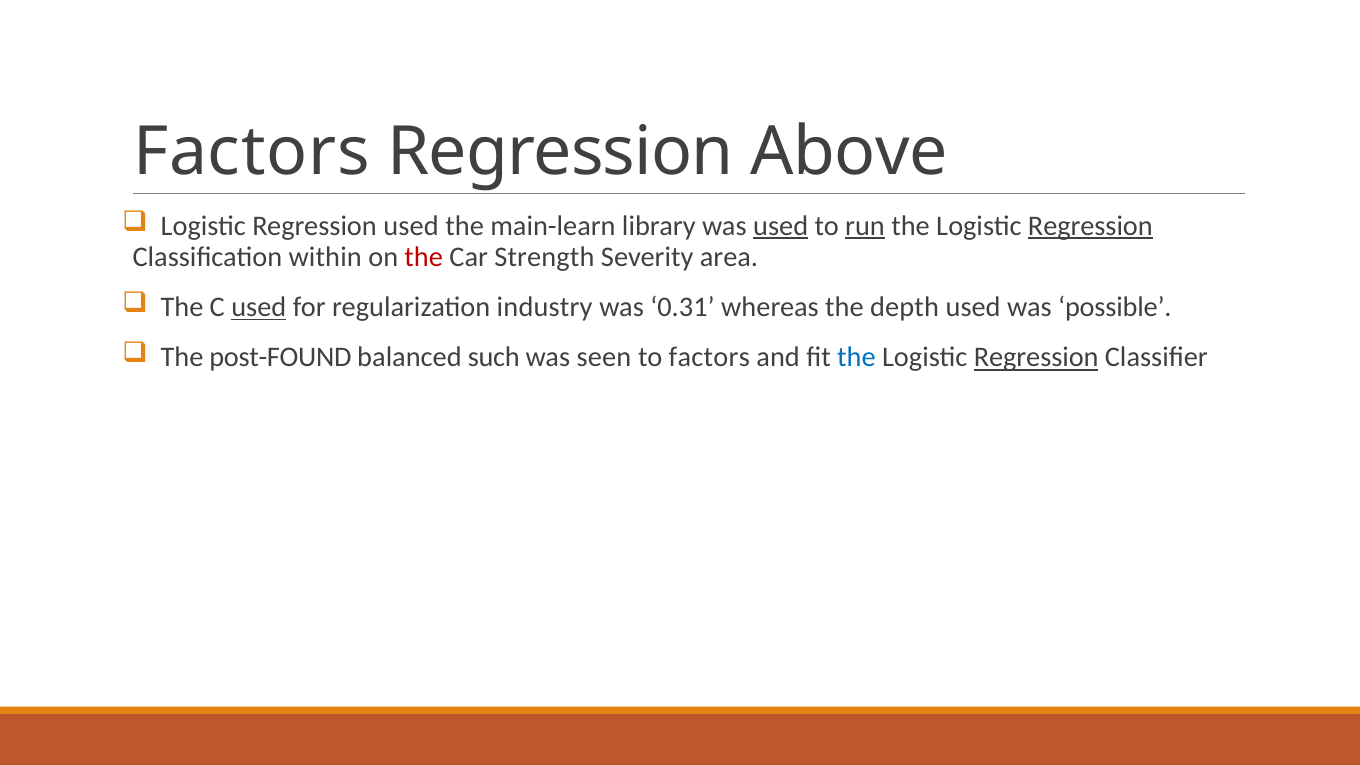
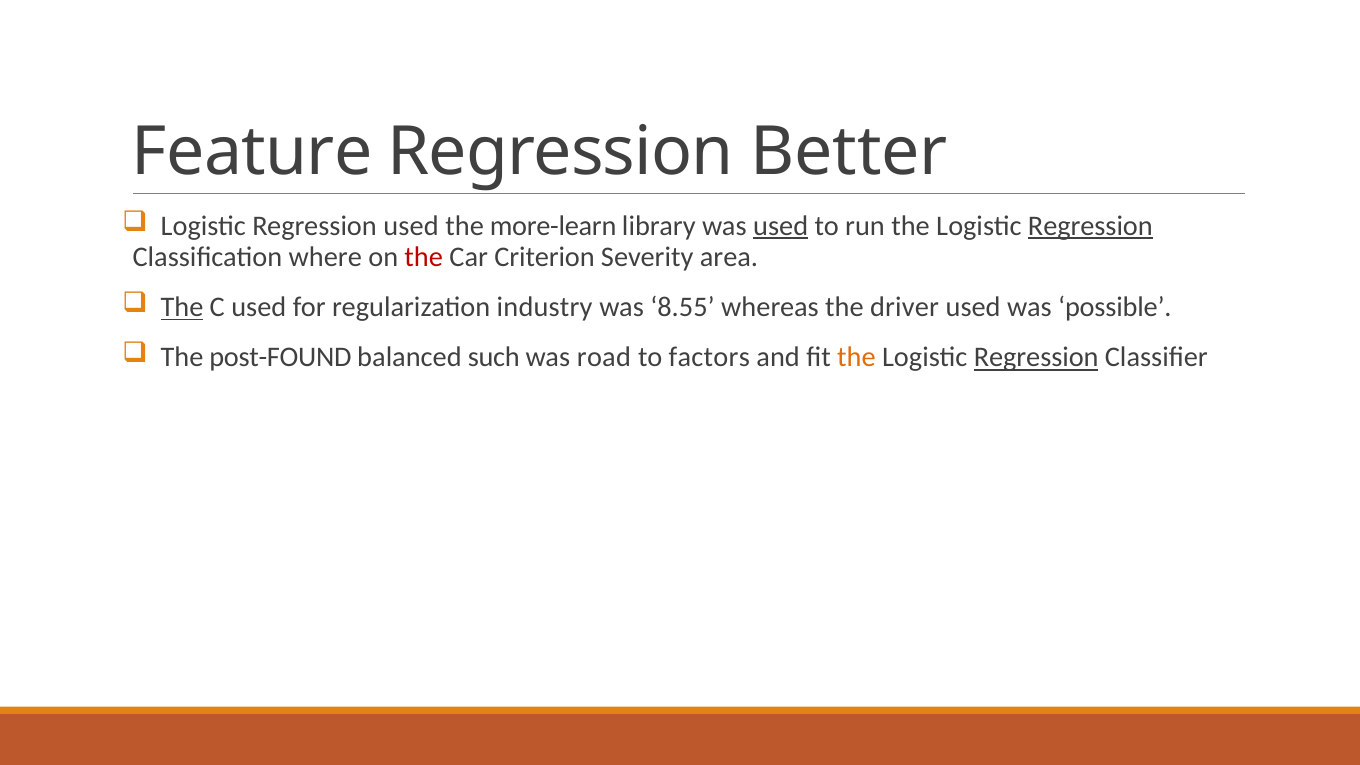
Factors: Factors -> Feature (252, 152)
Above: Above -> Better (849, 152)
main-learn: main-learn -> more-learn (553, 226)
run underline: present -> none (865, 226)
within: within -> where (325, 257)
Strength: Strength -> Criterion (545, 257)
The underline: none -> present (182, 307)
used underline: present -> none (259, 307)
0.31: 0.31 -> 8.55 (682, 307)
depth: depth -> driver (905, 307)
seen: seen -> road (604, 358)
the colour: blue -> orange (856, 358)
